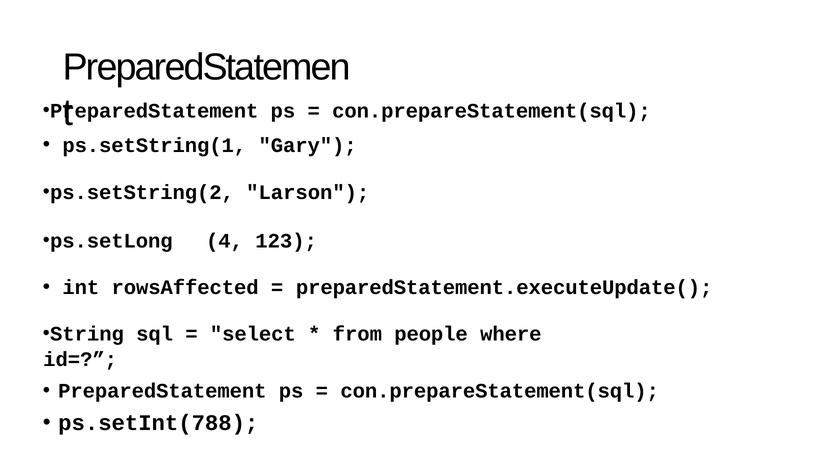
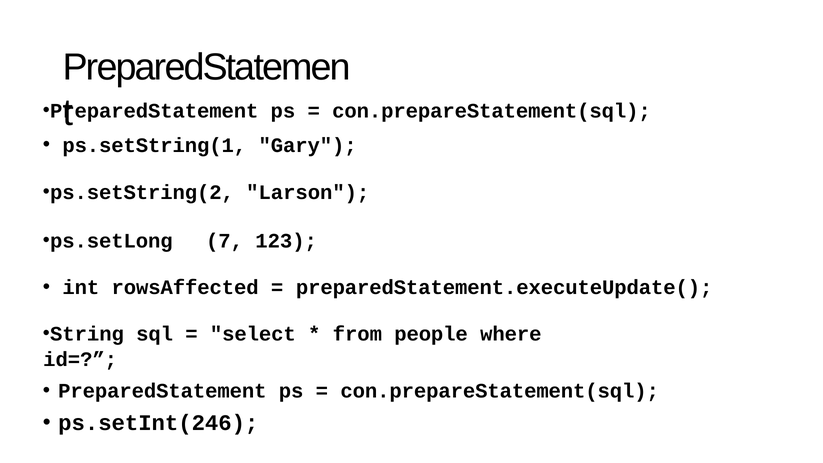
4: 4 -> 7 (225, 241)
ps.setInt(788: ps.setInt(788 -> ps.setInt(246 (158, 423)
